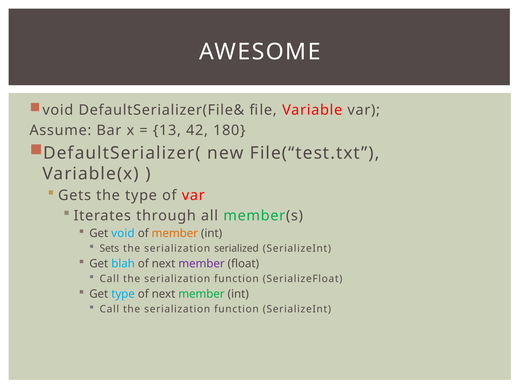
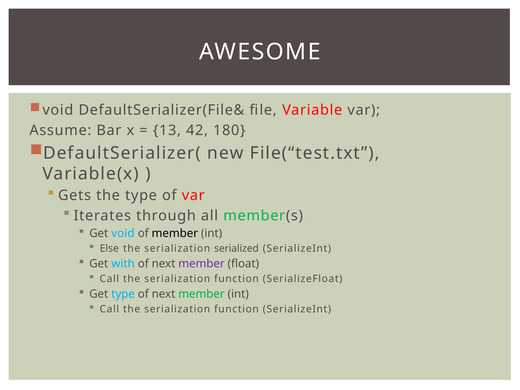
member colour: orange -> black (175, 233)
Sets: Sets -> Else (109, 248)
blah: blah -> with (123, 264)
